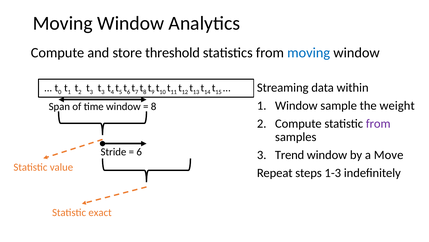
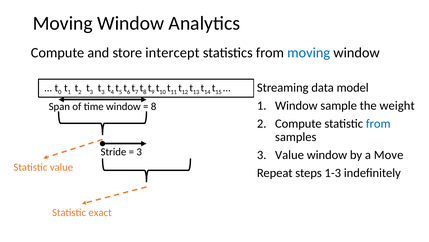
threshold: threshold -> intercept (172, 53)
within: within -> model (353, 87)
from colour: purple -> blue (378, 123)
6: 6 -> 3 (139, 152)
Trend: Trend -> Value (289, 155)
